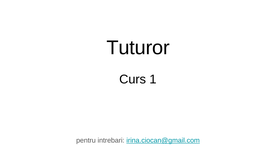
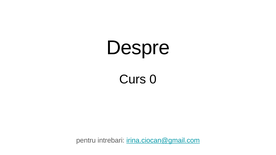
Tuturor: Tuturor -> Despre (138, 48)
1: 1 -> 0 (153, 79)
